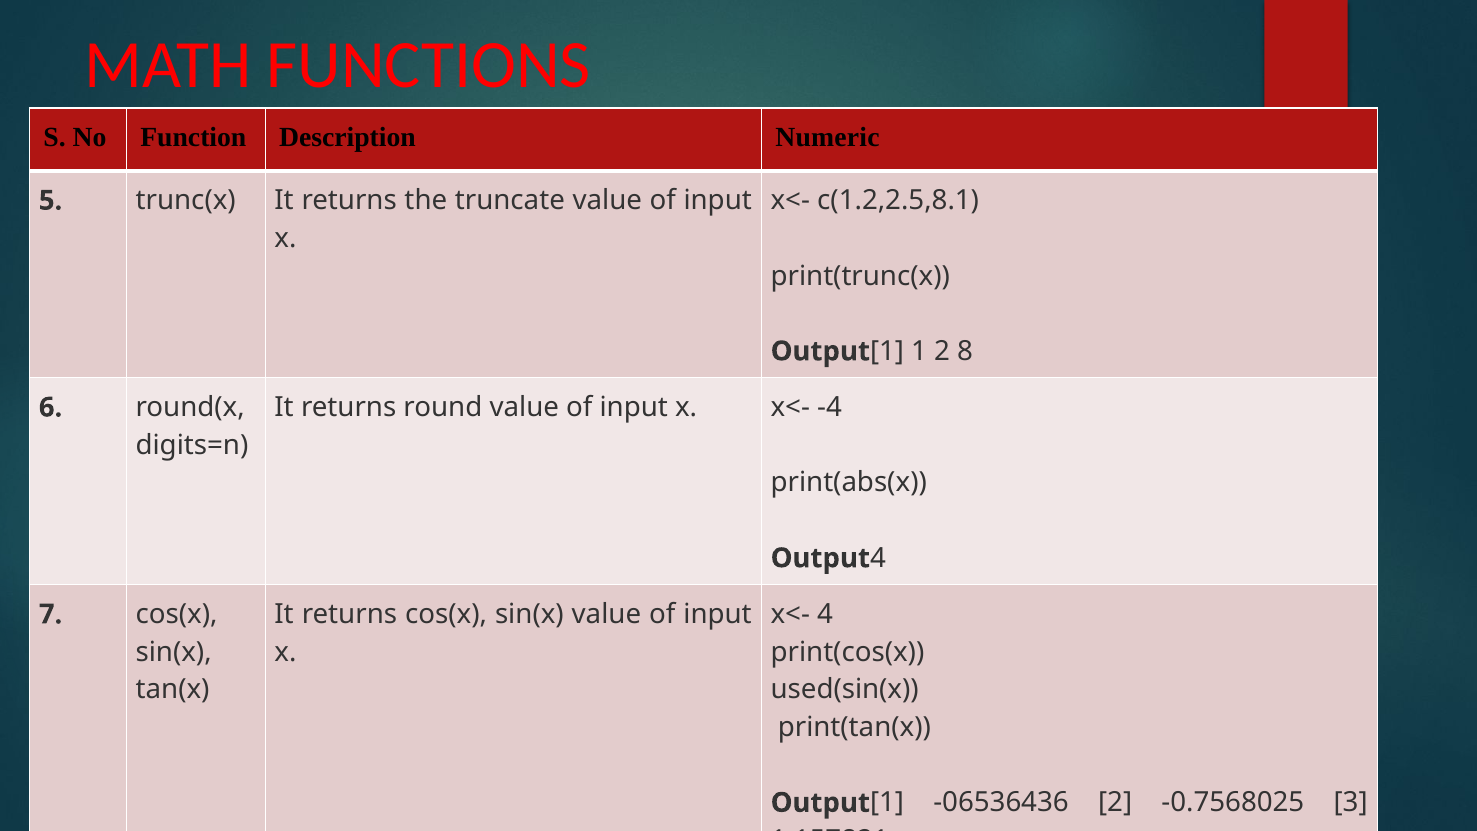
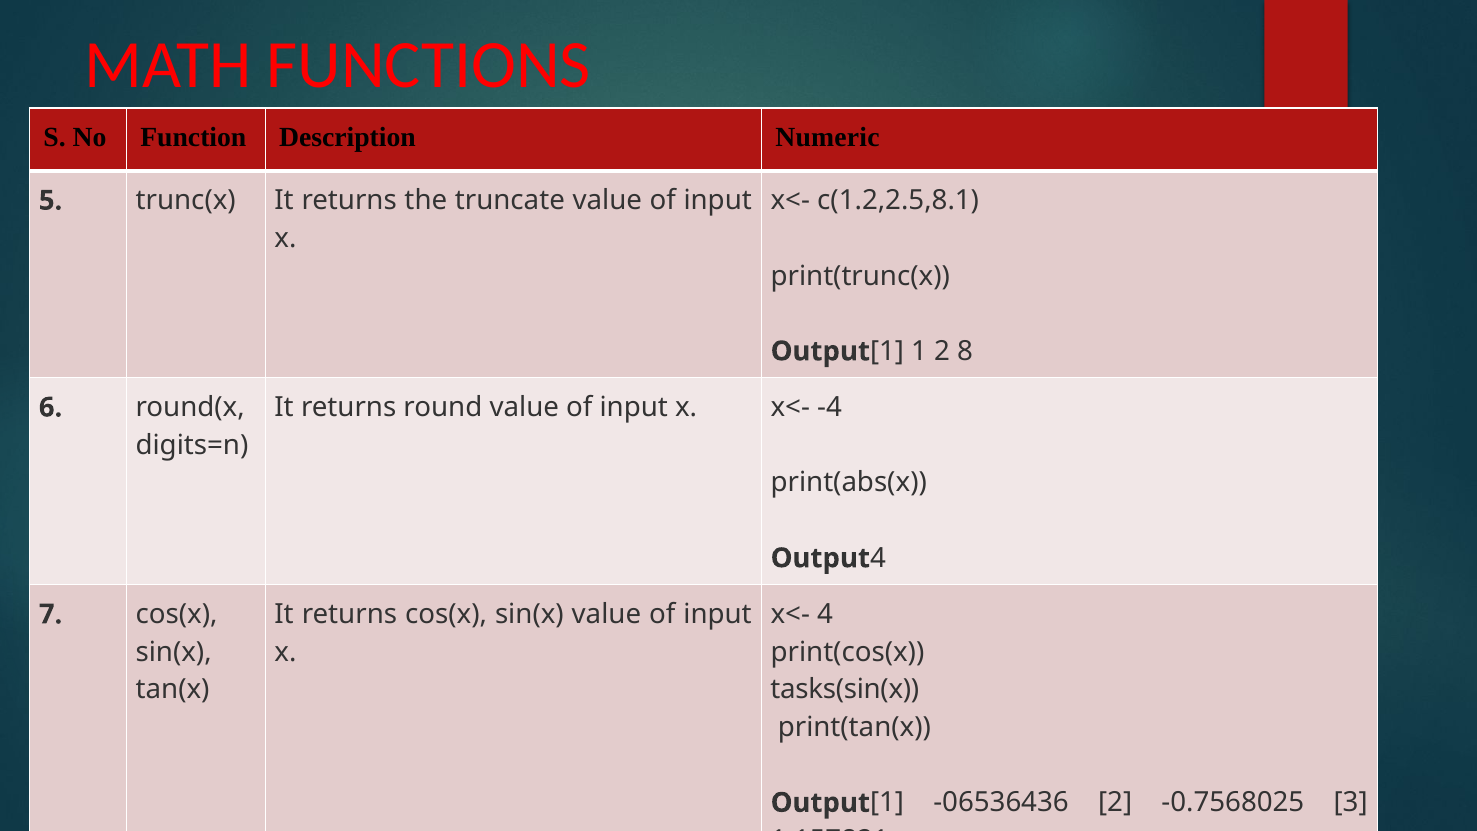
used(sin(x: used(sin(x -> tasks(sin(x (845, 690)
